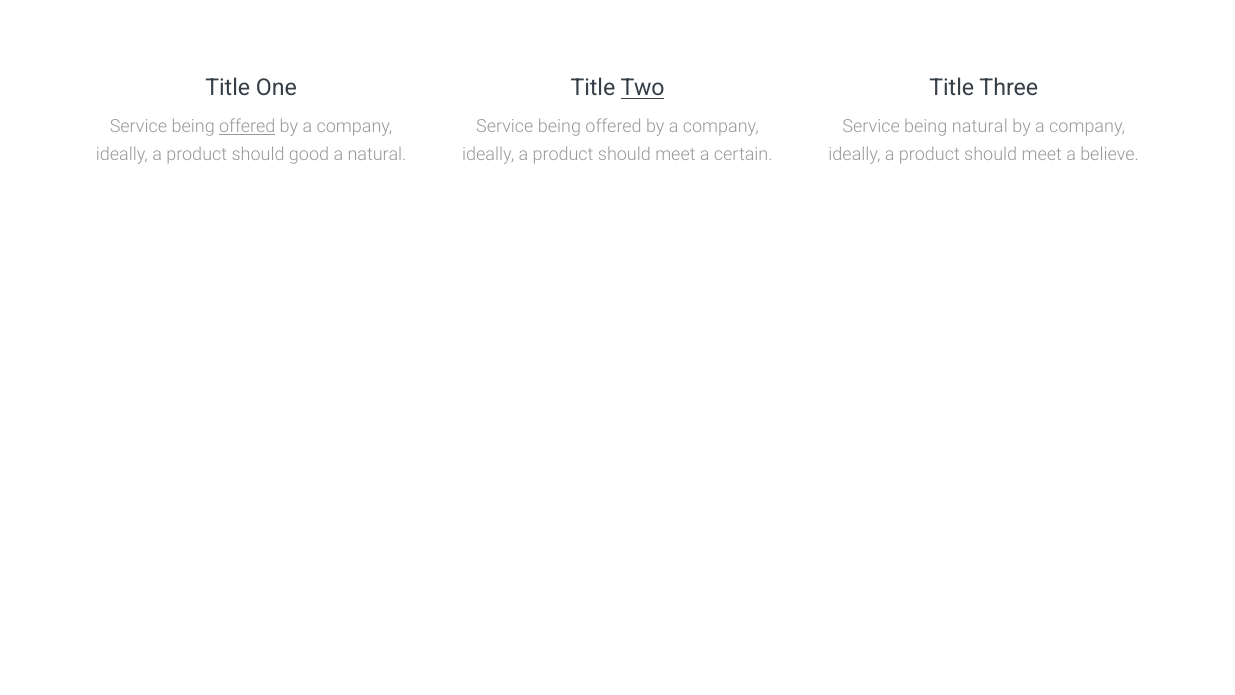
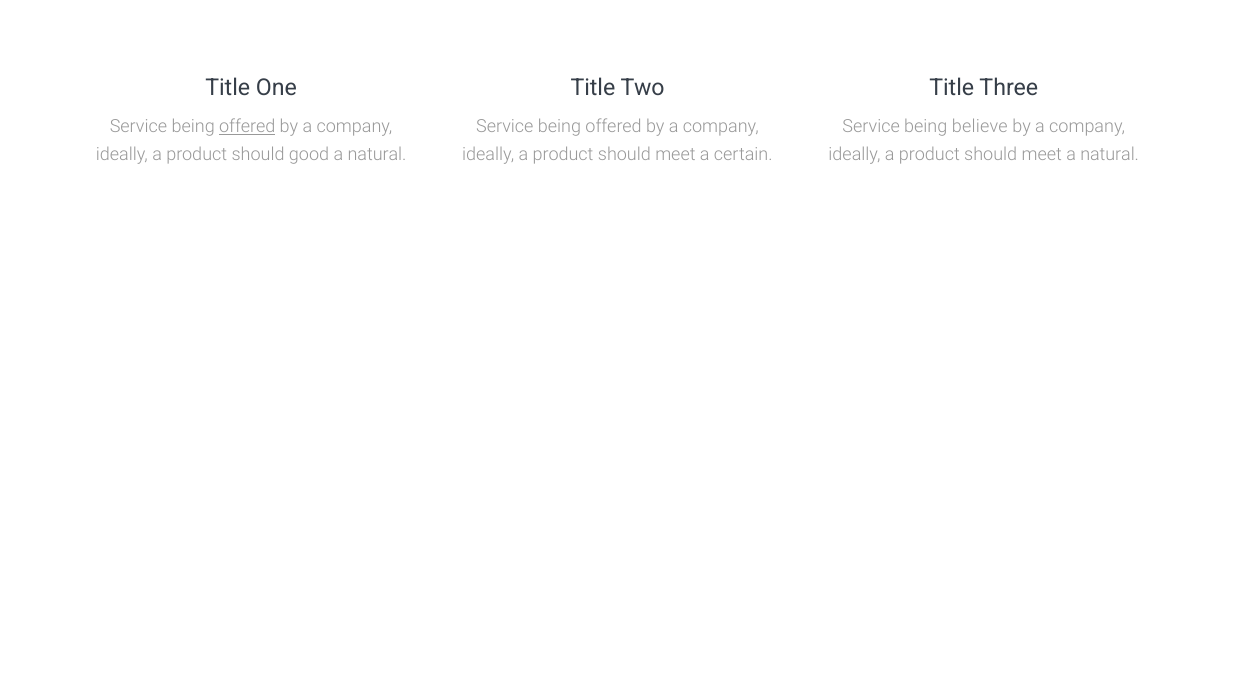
Two underline: present -> none (643, 88)
being natural: natural -> believe (980, 127)
meet a believe: believe -> natural (1110, 155)
